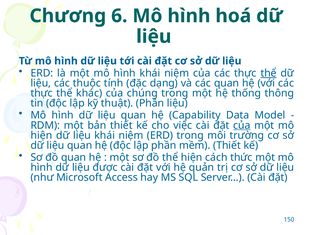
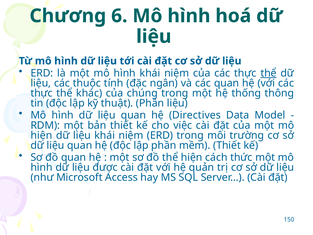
dạng: dạng -> ngân (164, 83)
Capability: Capability -> Directives (195, 115)
của underline: present -> none (242, 125)
